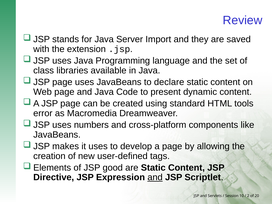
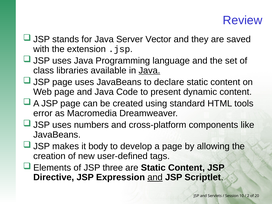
Import: Import -> Vector (158, 39)
Java underline: none -> present (149, 70)
it uses: uses -> body (98, 146)
good: good -> three (113, 168)
